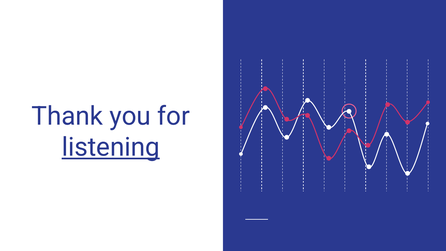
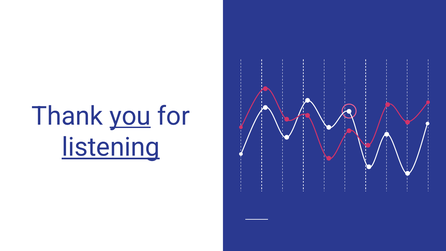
you underline: none -> present (130, 116)
